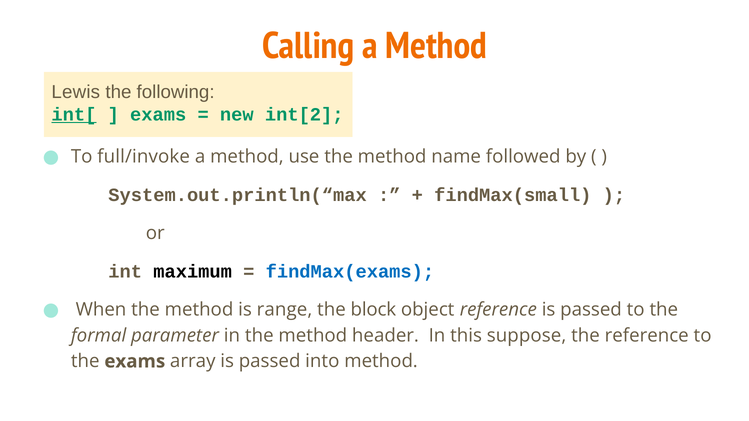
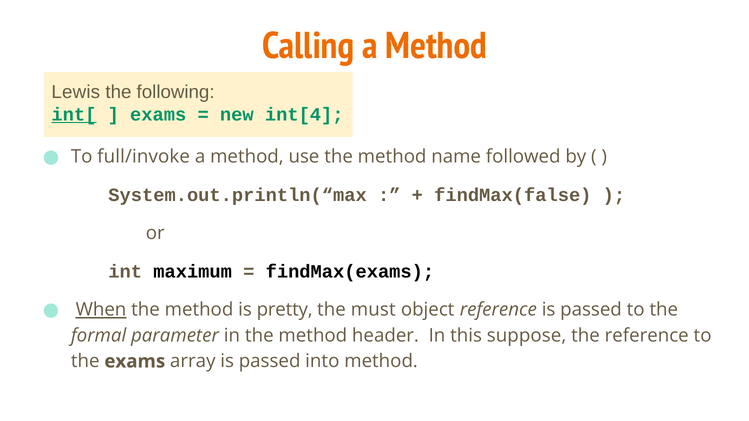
int[2: int[2 -> int[4 (304, 115)
findMax(small: findMax(small -> findMax(false (513, 195)
findMax(exams colour: blue -> black (350, 272)
When underline: none -> present (101, 310)
range: range -> pretty (285, 310)
block: block -> must (373, 310)
